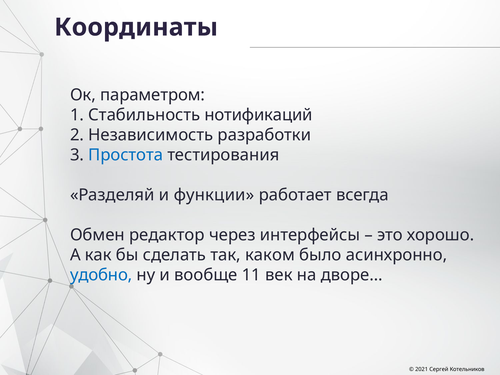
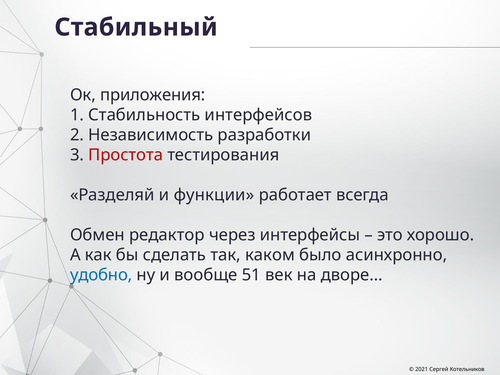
Координаты: Координаты -> Стабильный (136, 27)
параметром: параметром -> приложения (153, 95)
нотификаций: нотификаций -> интерфейсов (258, 115)
Простота colour: blue -> red (126, 155)
11: 11 -> 51 (251, 275)
